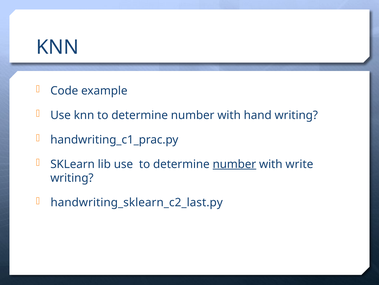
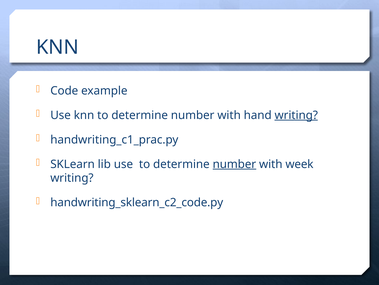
writing underline: none -> present (296, 115)
write: write -> week (299, 164)
handwriting_sklearn_c2_last.py: handwriting_sklearn_c2_last.py -> handwriting_sklearn_c2_code.py (137, 202)
